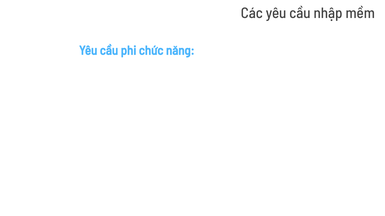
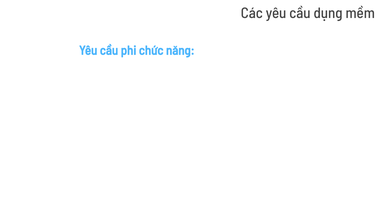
nhập: nhập -> dụng (328, 13)
